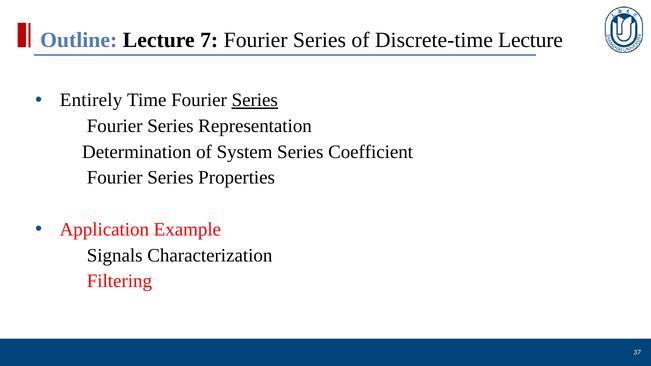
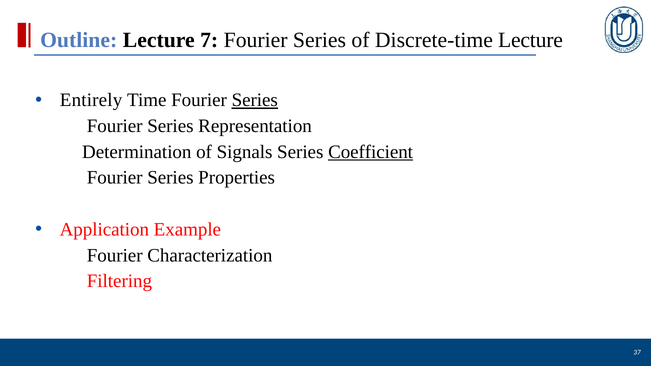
System: System -> Signals (245, 152)
Coefficient underline: none -> present (371, 152)
Signals: Signals -> Fourier (115, 255)
